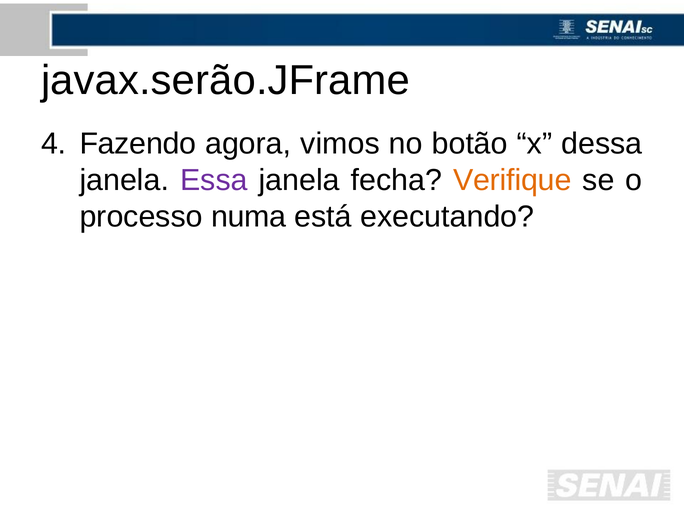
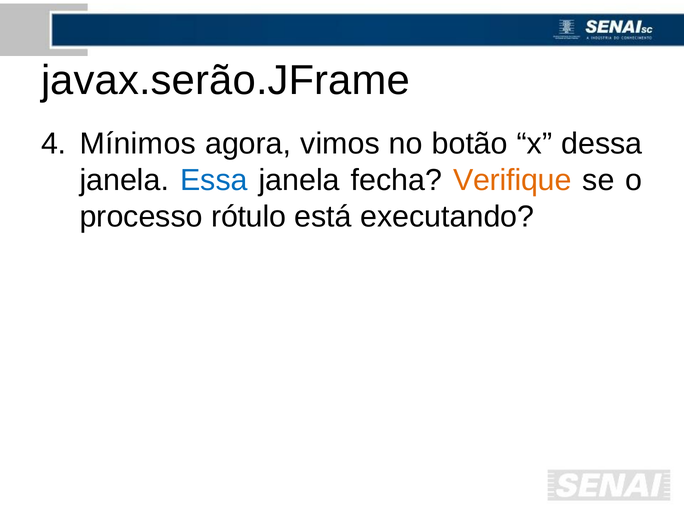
Fazendo: Fazendo -> Mínimos (138, 144)
Essa colour: purple -> blue (214, 180)
numa: numa -> rótulo (249, 217)
